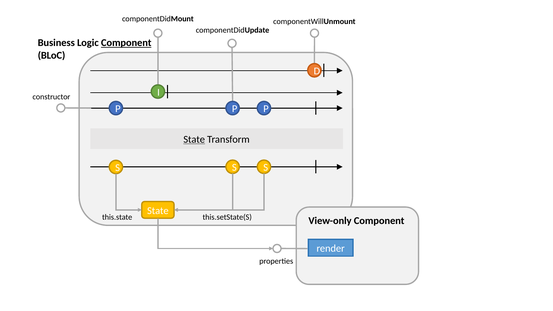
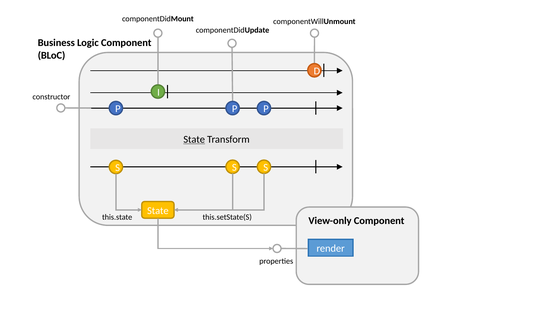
Component underline: present -> none (126, 43)
